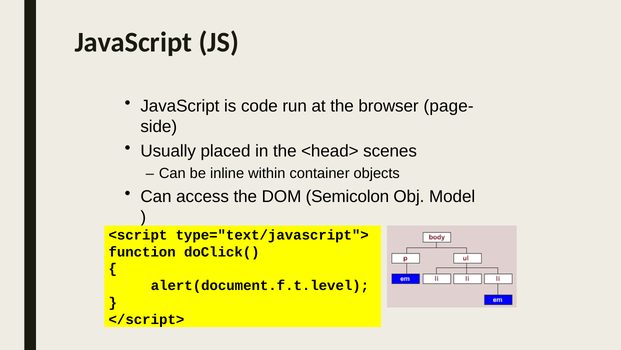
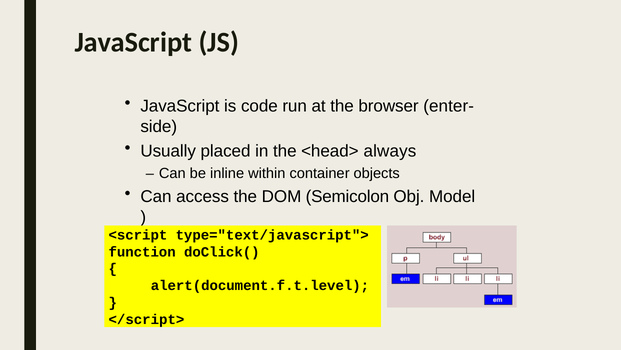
page-: page- -> enter- (449, 106)
scenes: scenes -> always (390, 151)
